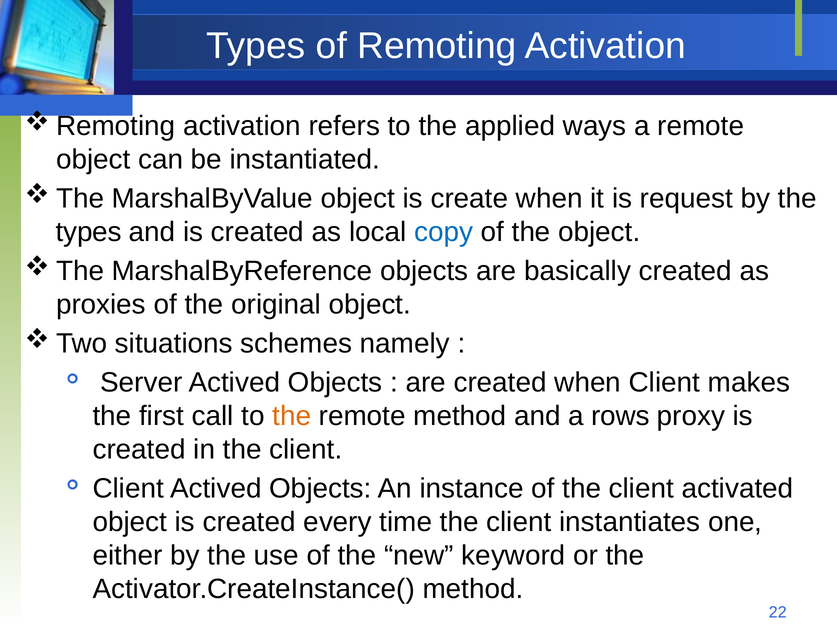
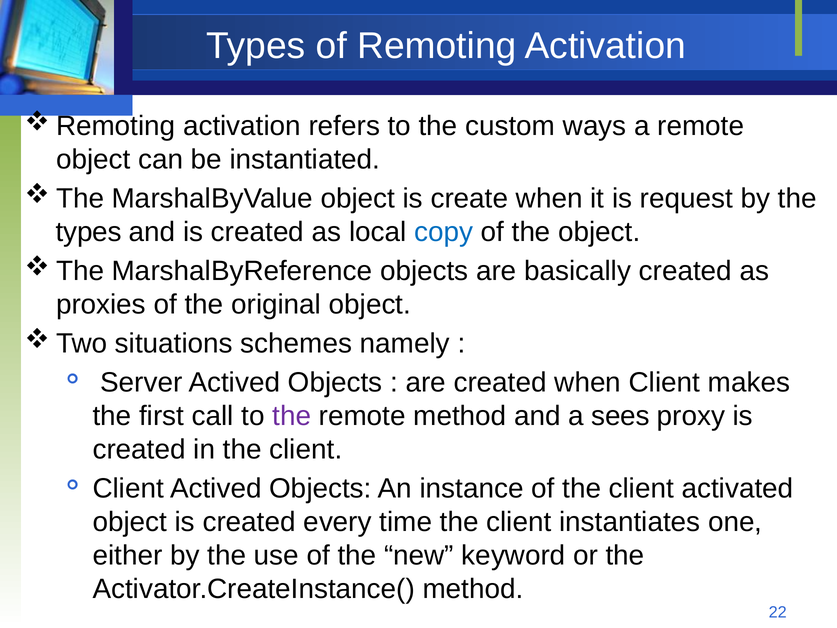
applied: applied -> custom (510, 126)
the colour: orange -> purple (292, 416)
rows: rows -> sees (620, 416)
